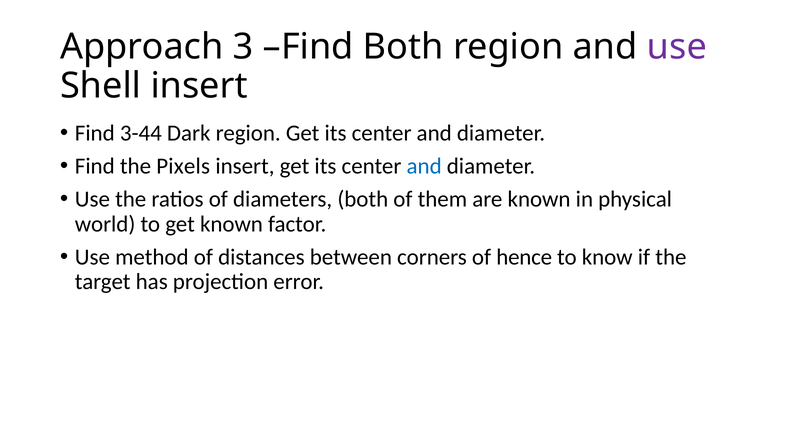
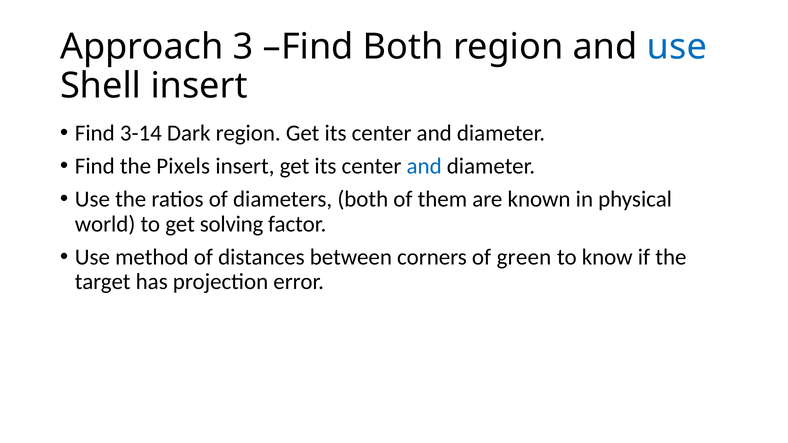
use colour: purple -> blue (677, 47)
3-44: 3-44 -> 3-14 (141, 133)
get known: known -> solving (232, 224)
hence: hence -> green (524, 257)
